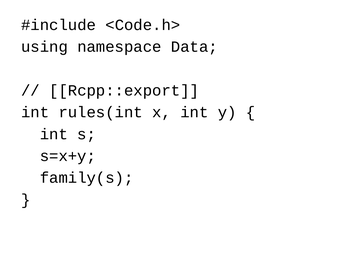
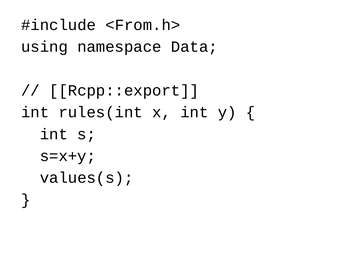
<Code.h>: <Code.h> -> <From.h> (143, 25)
family(s: family(s -> values(s (87, 178)
